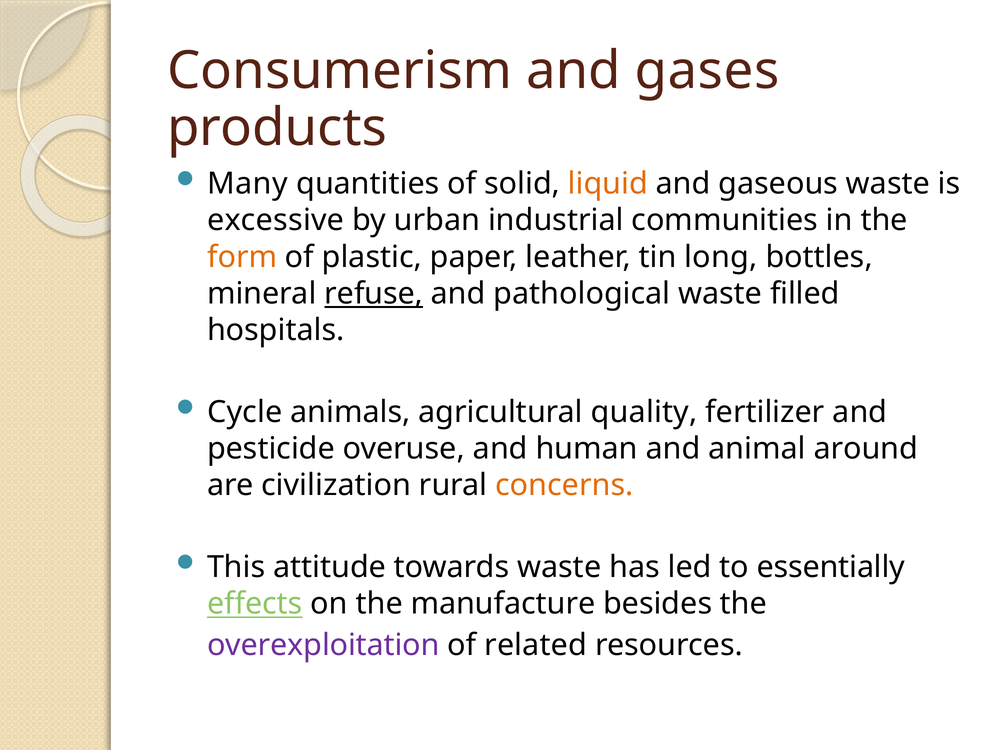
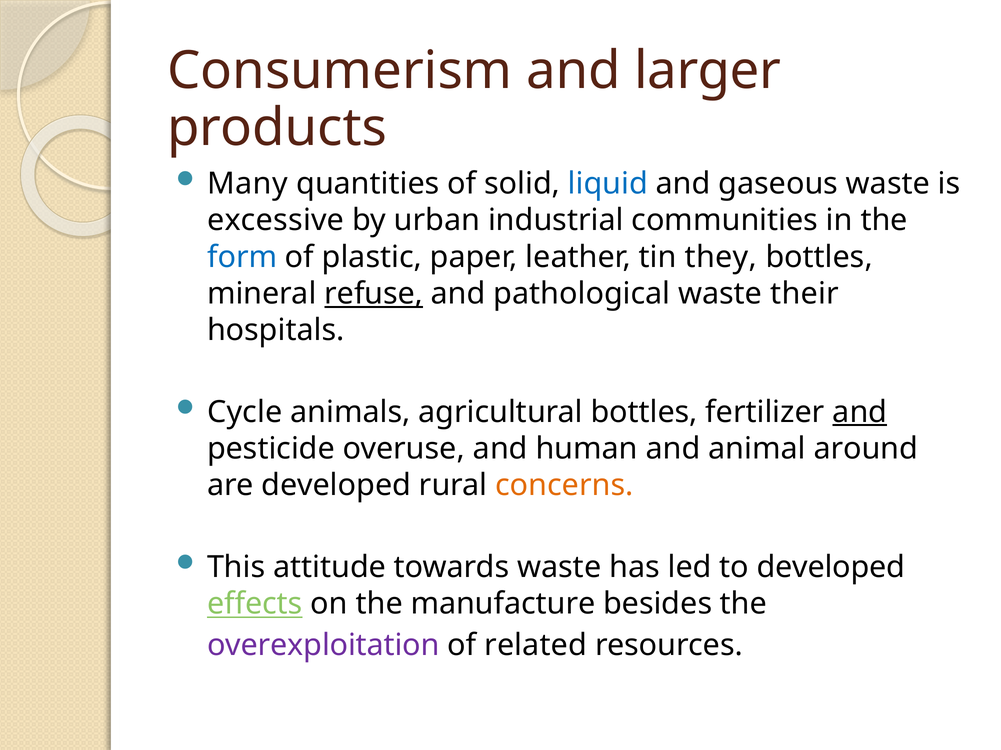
gases: gases -> larger (708, 71)
liquid colour: orange -> blue (608, 184)
form colour: orange -> blue (242, 257)
long: long -> they (721, 257)
filled: filled -> their (805, 294)
agricultural quality: quality -> bottles (644, 412)
and underline: none -> present (860, 412)
are civilization: civilization -> developed (336, 486)
to essentially: essentially -> developed (831, 568)
